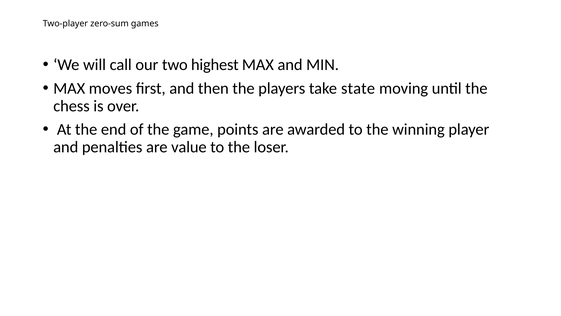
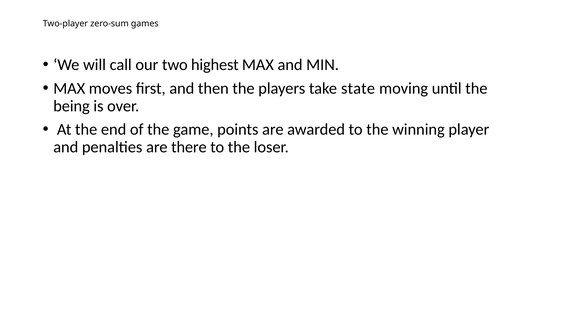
chess: chess -> being (72, 106)
value: value -> there (189, 147)
